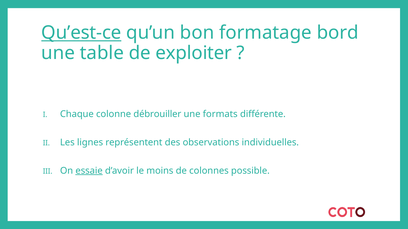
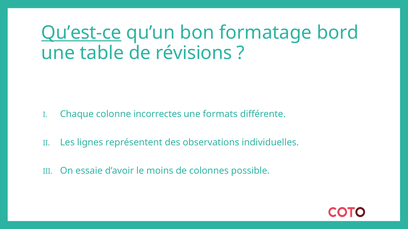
exploiter: exploiter -> révisions (194, 53)
débrouiller: débrouiller -> incorrectes (157, 114)
essaie underline: present -> none (89, 171)
